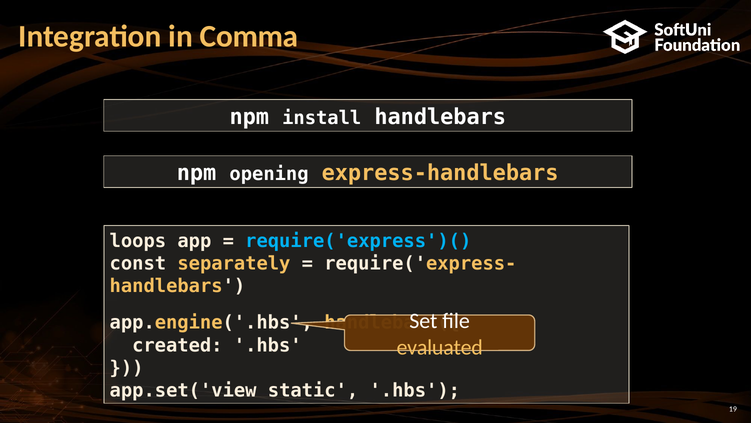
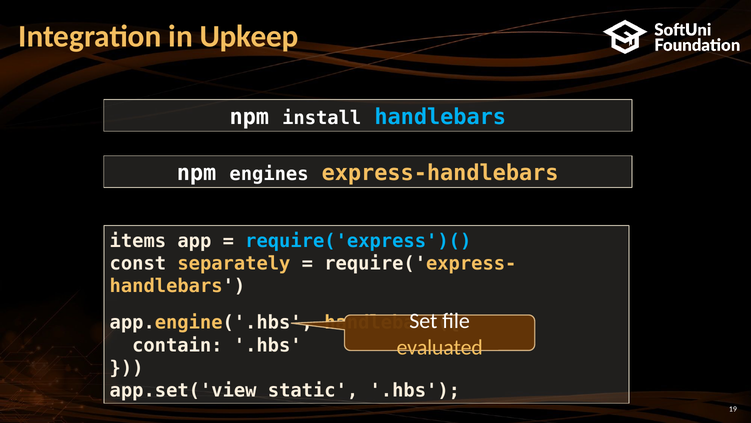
Comma: Comma -> Upkeep (249, 36)
handlebars colour: white -> light blue (440, 117)
opening: opening -> engines (269, 174)
loops: loops -> items (138, 241)
created: created -> contain (177, 345)
